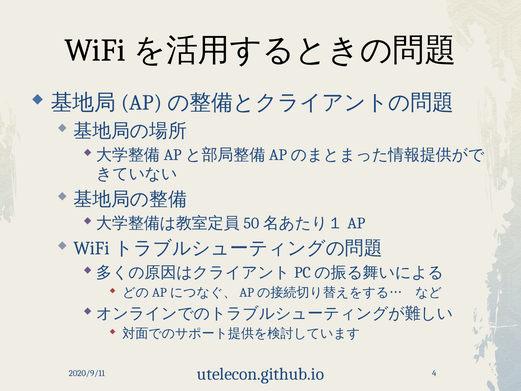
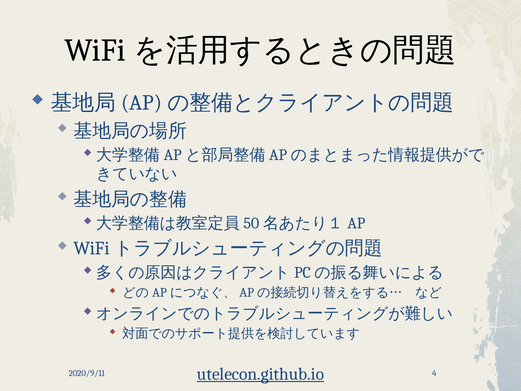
utelecon.github.io underline: none -> present (260, 374)
